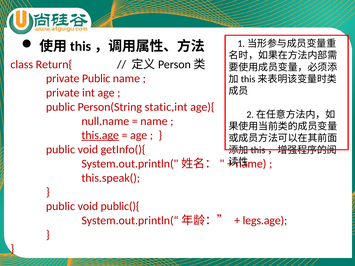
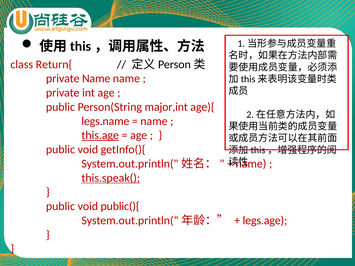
private Public: Public -> Name (96, 79)
static,int: static,int -> major,int (166, 107)
null.name: null.name -> legs.name (105, 121)
this.speak( underline: none -> present (111, 178)
